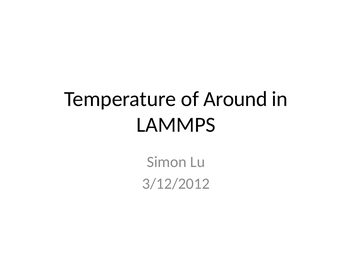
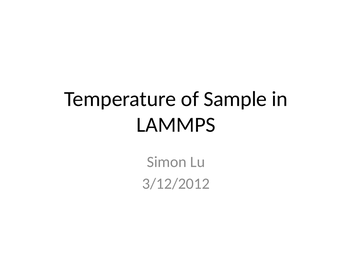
Around: Around -> Sample (235, 99)
